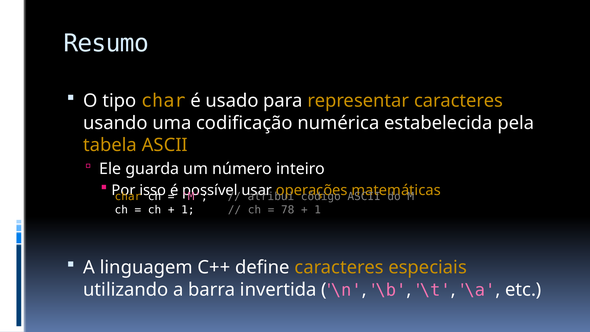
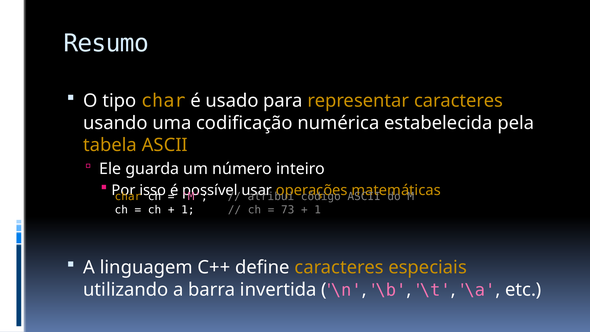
78: 78 -> 73 (288, 210)
